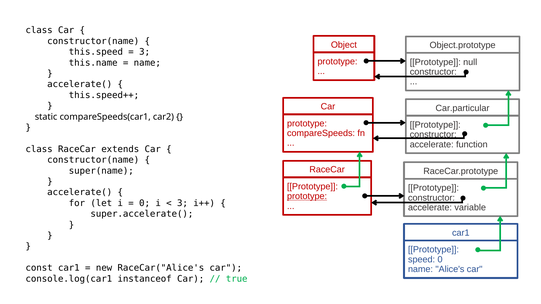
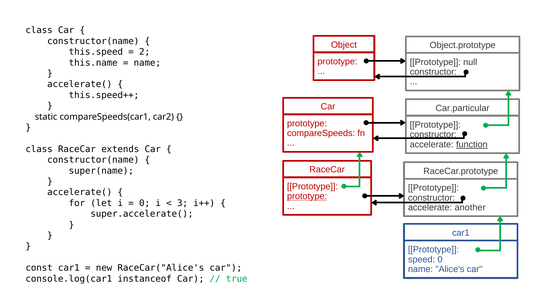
3: 3 -> 2 (145, 52)
function underline: none -> present (472, 145)
variable: variable -> another (470, 208)
